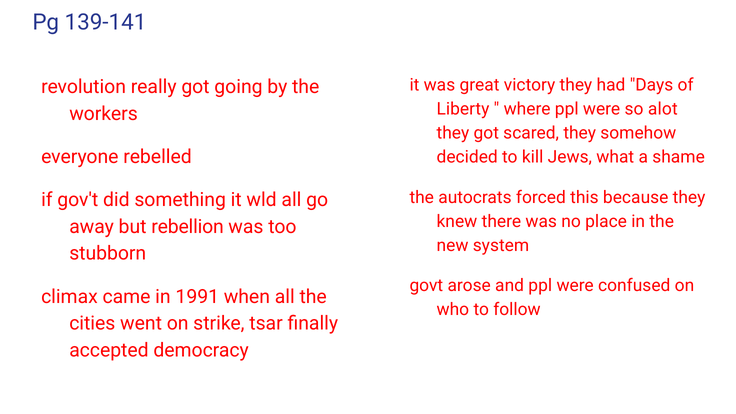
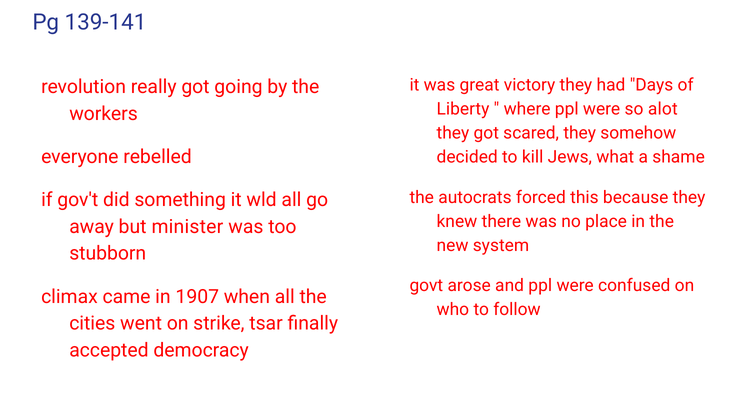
rebellion: rebellion -> minister (187, 227)
1991: 1991 -> 1907 (197, 297)
